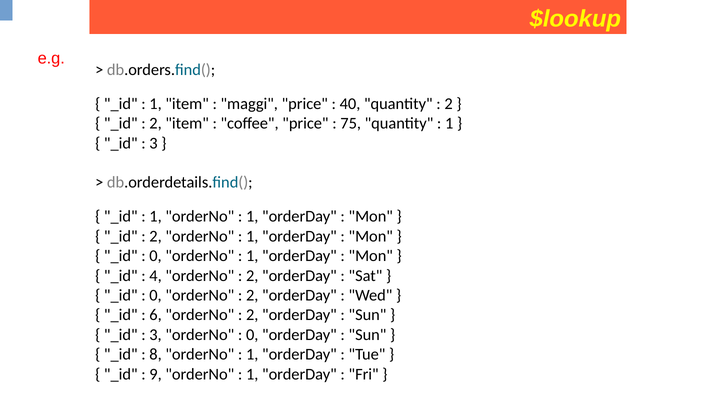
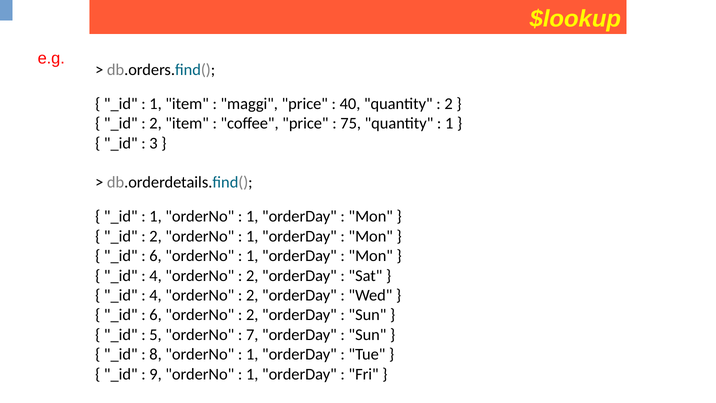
0: 0 -> 6 (156, 256)
0: 0 -> 4 (156, 295)
3: 3 -> 5 (156, 335)
0: 0 -> 7 (252, 335)
